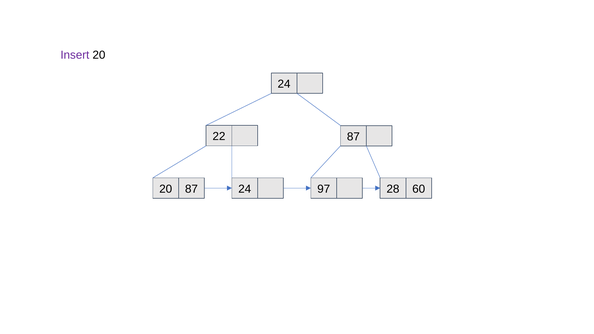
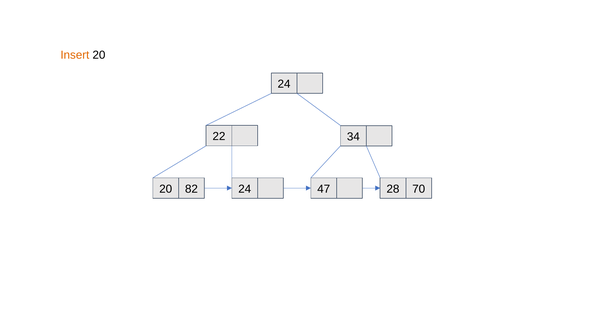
Insert colour: purple -> orange (75, 55)
22 87: 87 -> 34 (353, 137)
20 87: 87 -> 82 (191, 189)
97: 97 -> 47 (324, 189)
60: 60 -> 70 (419, 189)
